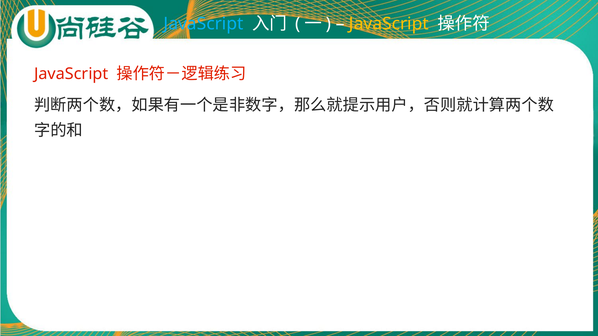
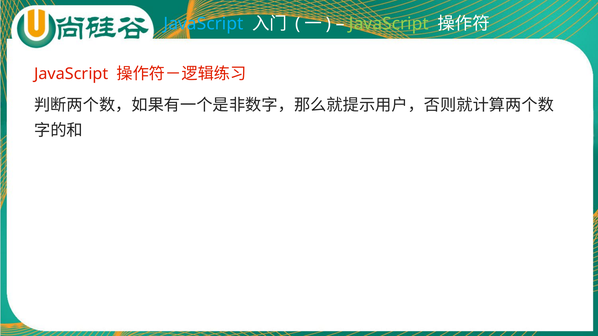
JavaScript colour: yellow -> light green (389, 24)
